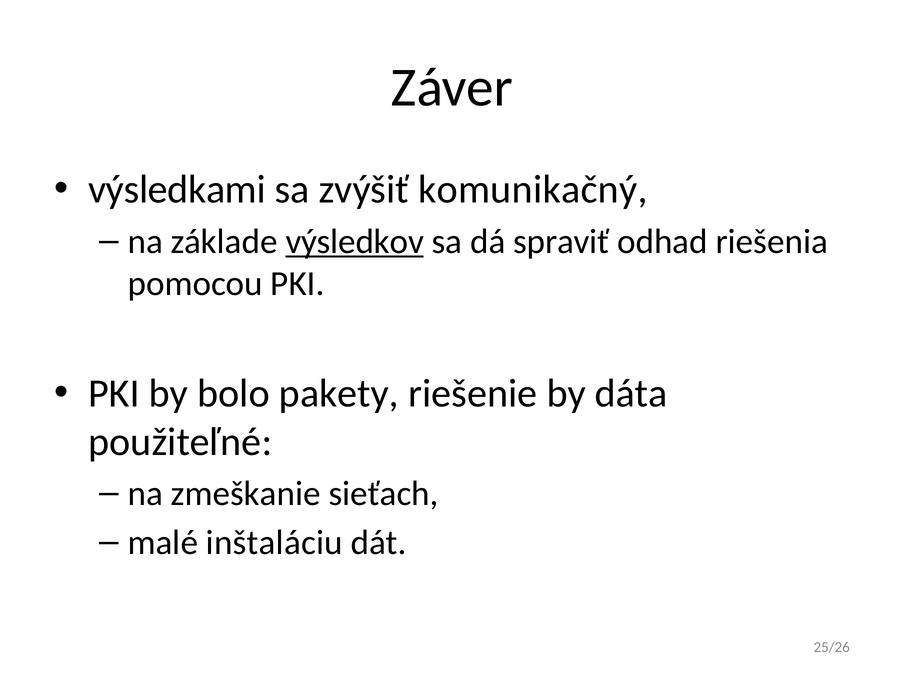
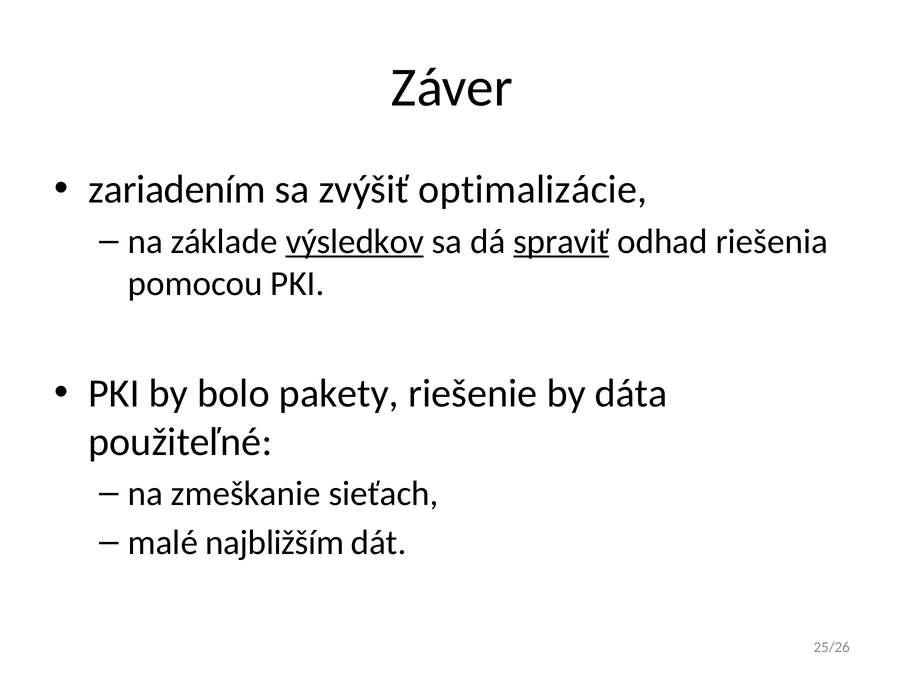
výsledkami: výsledkami -> zariadením (177, 190)
komunikačný: komunikačný -> optimalizácie (533, 190)
spraviť underline: none -> present (561, 242)
inštaláciu: inštaláciu -> najbližším (275, 543)
